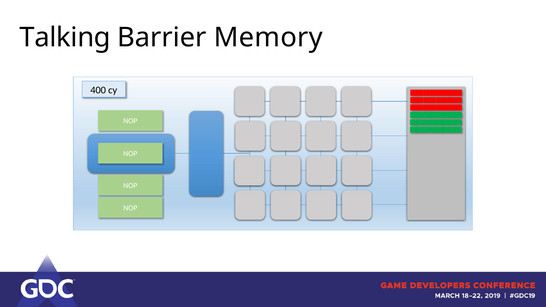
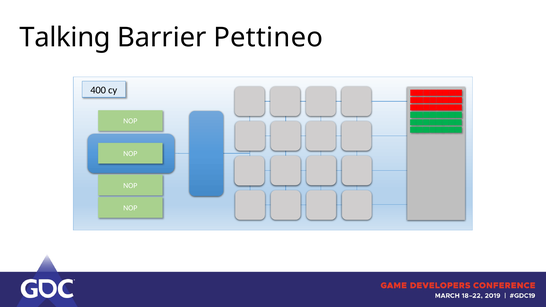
Memory: Memory -> Pettineo (268, 37)
